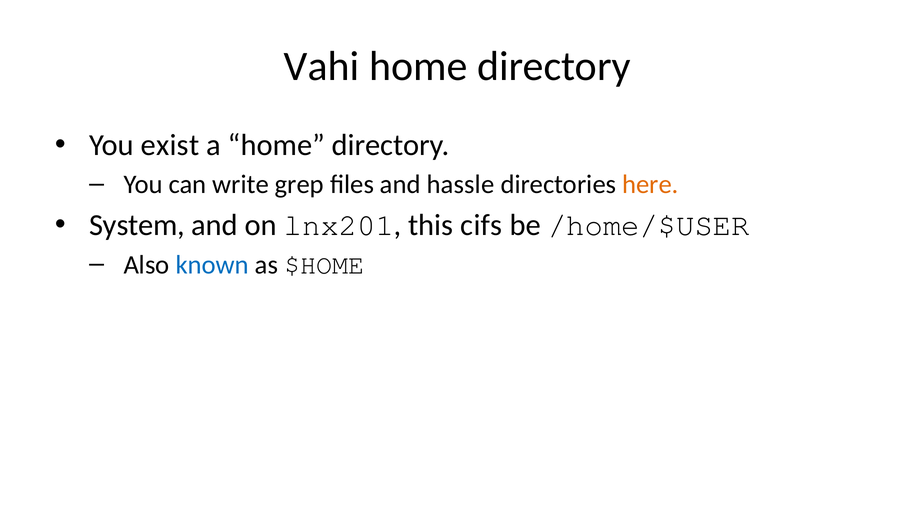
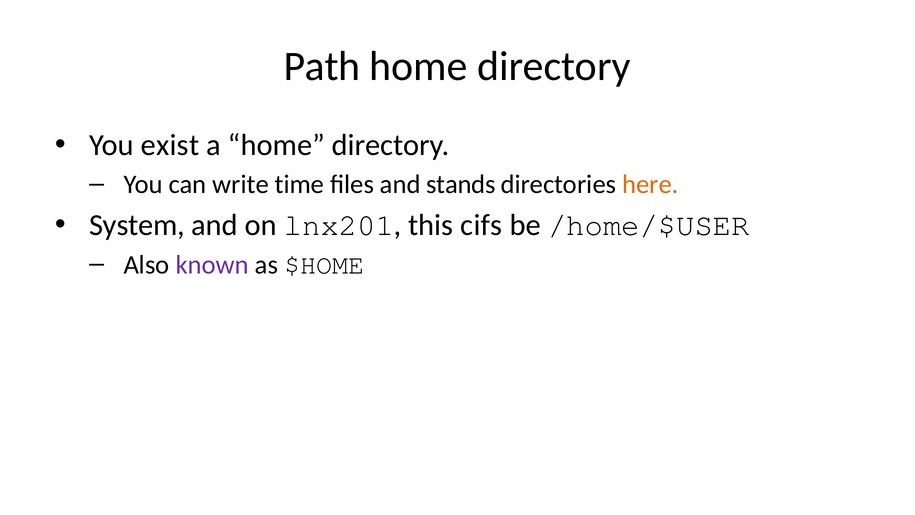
Vahi: Vahi -> Path (322, 66)
grep: grep -> time (299, 184)
hassle: hassle -> stands (461, 184)
known colour: blue -> purple (212, 265)
